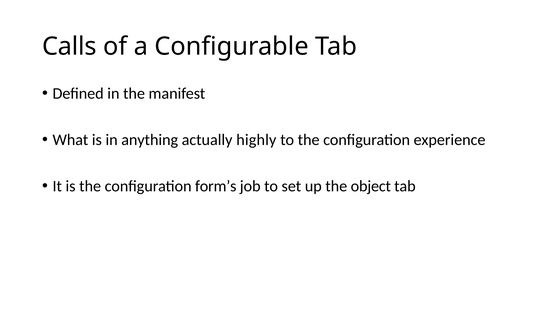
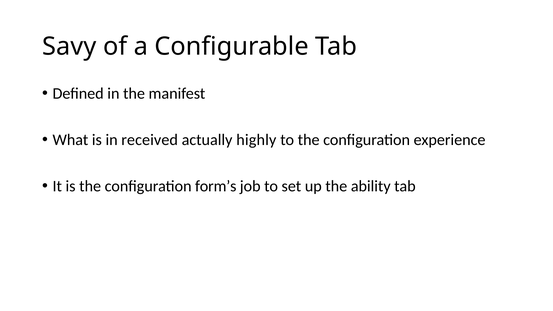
Calls: Calls -> Savy (69, 46)
anything: anything -> received (150, 140)
object: object -> ability (371, 186)
